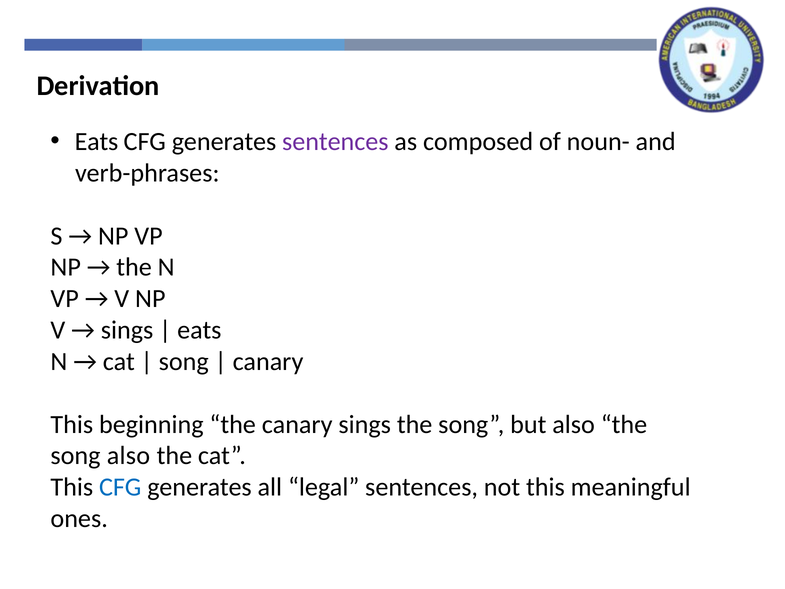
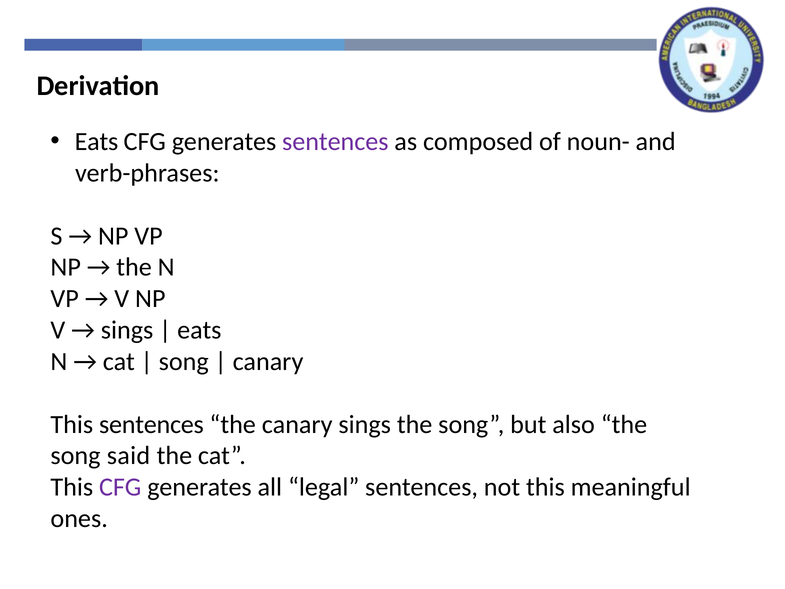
This beginning: beginning -> sentences (151, 424)
song also: also -> said (128, 456)
CFG colour: blue -> purple (120, 487)
